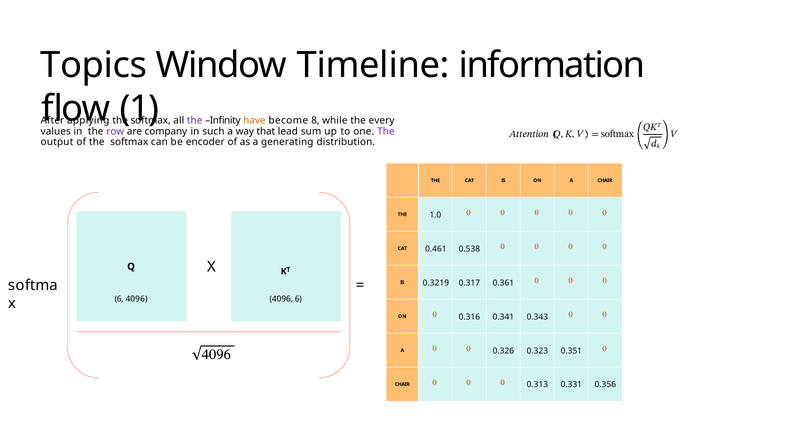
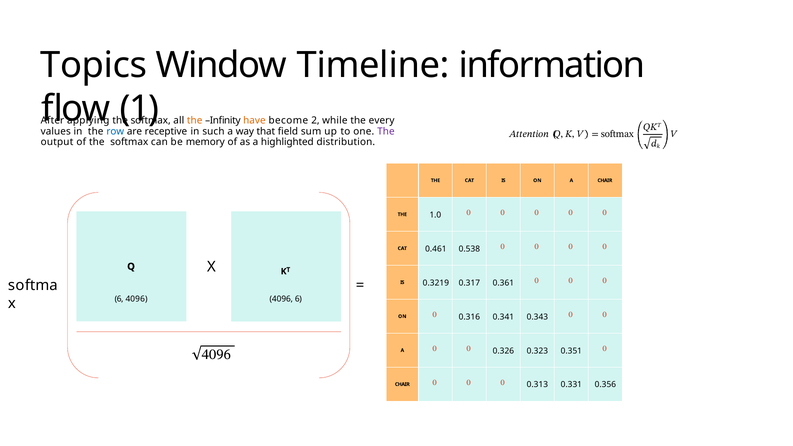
the colour: purple -> orange (195, 121)
8: 8 -> 2 (315, 121)
row colour: purple -> blue (115, 131)
company: company -> receptive (166, 131)
lead: lead -> field (288, 131)
encoder: encoder -> memory (205, 142)
generating: generating -> highlighted (287, 142)
